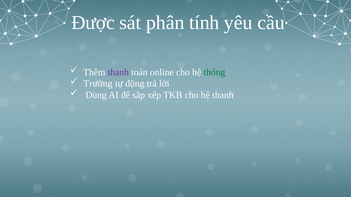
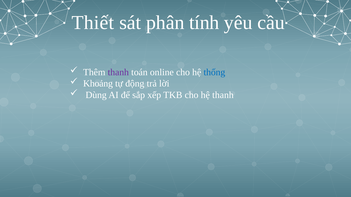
Được: Được -> Thiết (93, 23)
thống colour: green -> blue (214, 72)
Trường: Trường -> Khoảng (98, 84)
